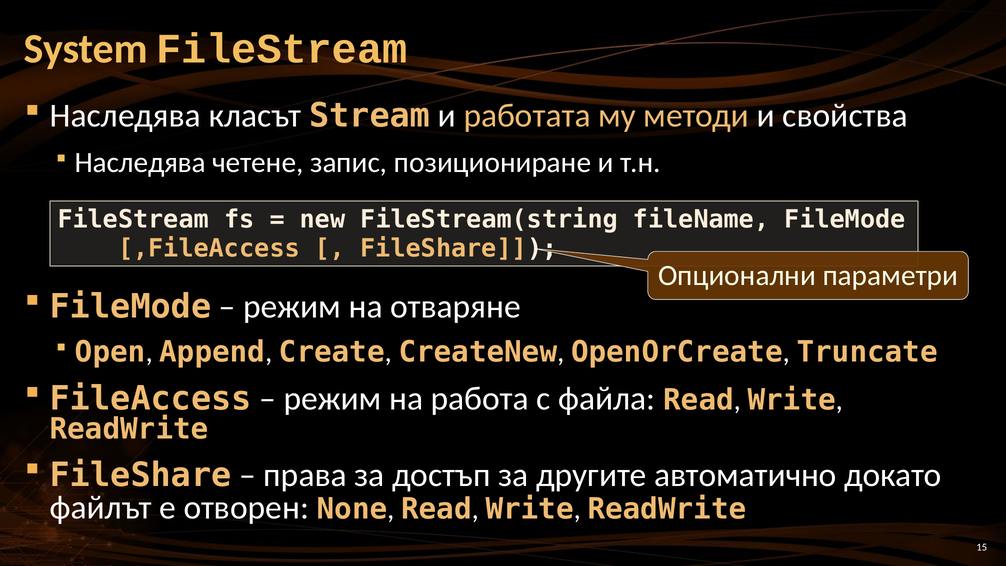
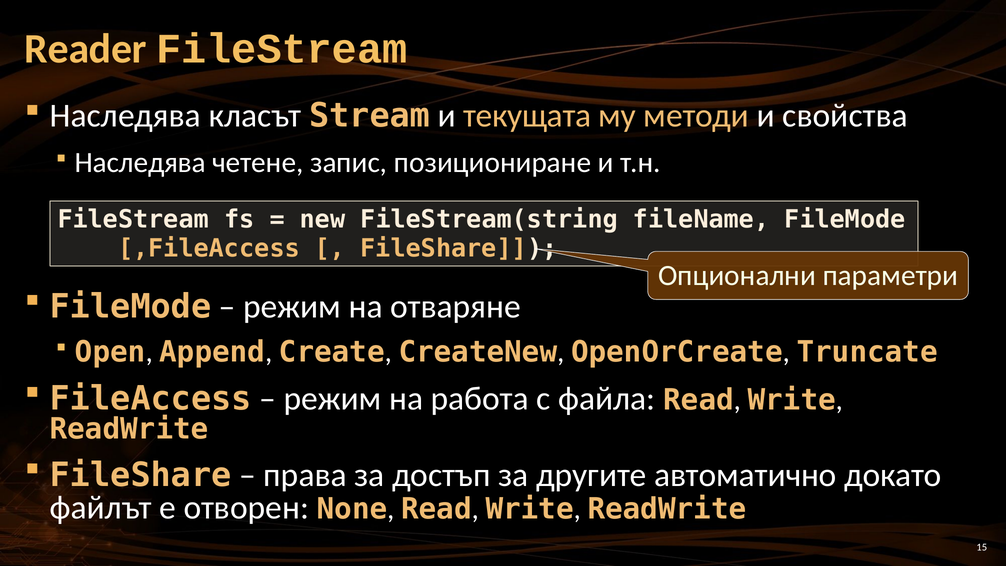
System: System -> Reader (86, 49)
работата: работата -> текущата (527, 116)
